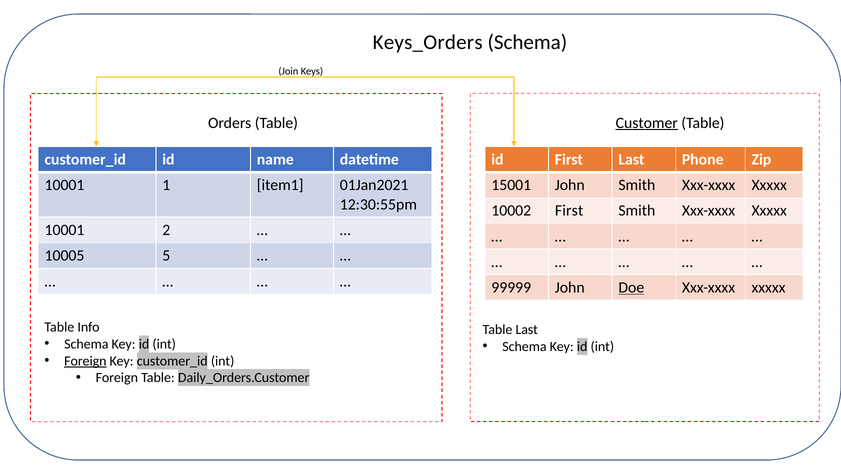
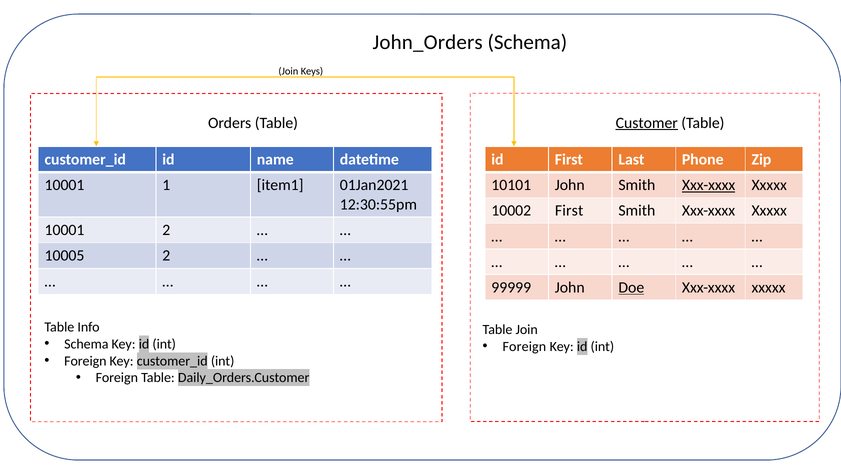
Keys_Orders: Keys_Orders -> John_Orders (428, 42)
15001: 15001 -> 10101 (511, 185)
Xxx-xxxx underline: none -> present (709, 185)
10005 5: 5 -> 2 (166, 256)
Table Last: Last -> Join (527, 330)
Schema: Schema -> Foreign (524, 347)
Foreign underline: present -> none (85, 361)
